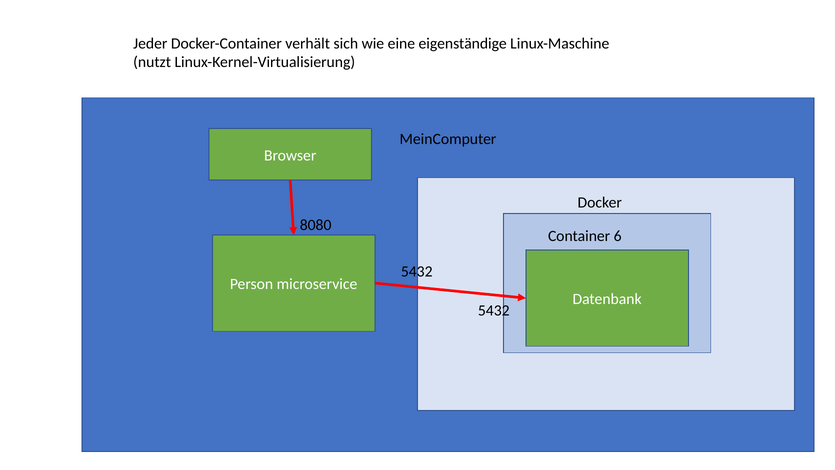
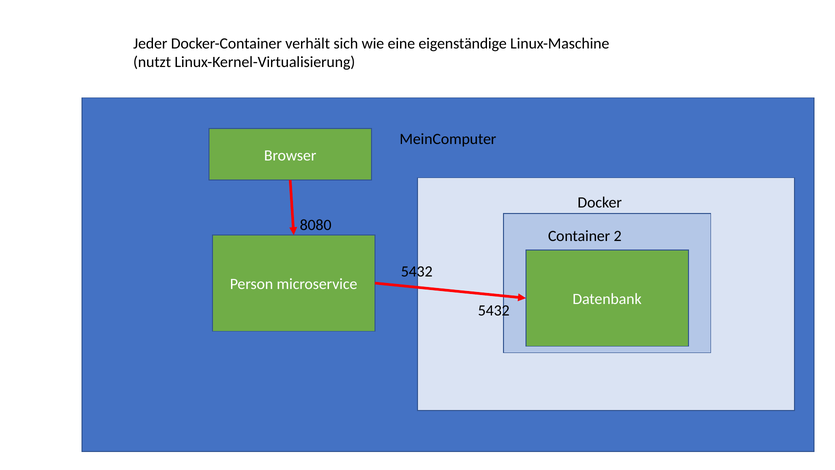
6: 6 -> 2 (618, 236)
